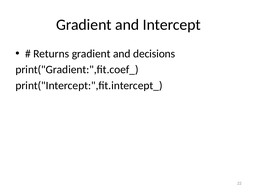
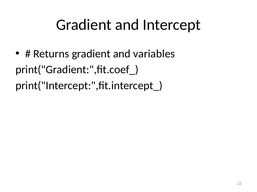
decisions: decisions -> variables (154, 54)
